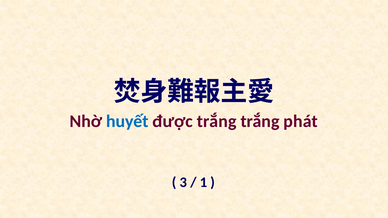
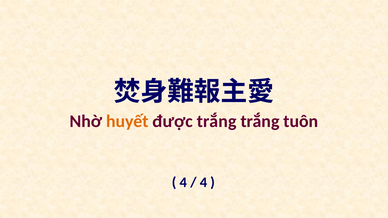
huyết colour: blue -> orange (127, 121)
phát: phát -> tuôn (301, 121)
3: 3 -> 4 (183, 183)
1: 1 -> 4 (204, 183)
